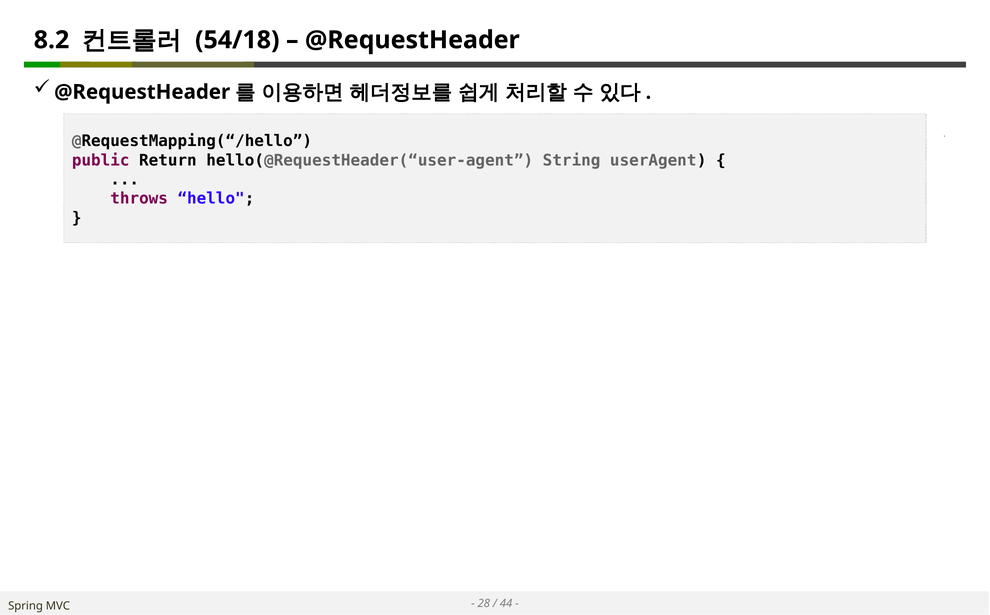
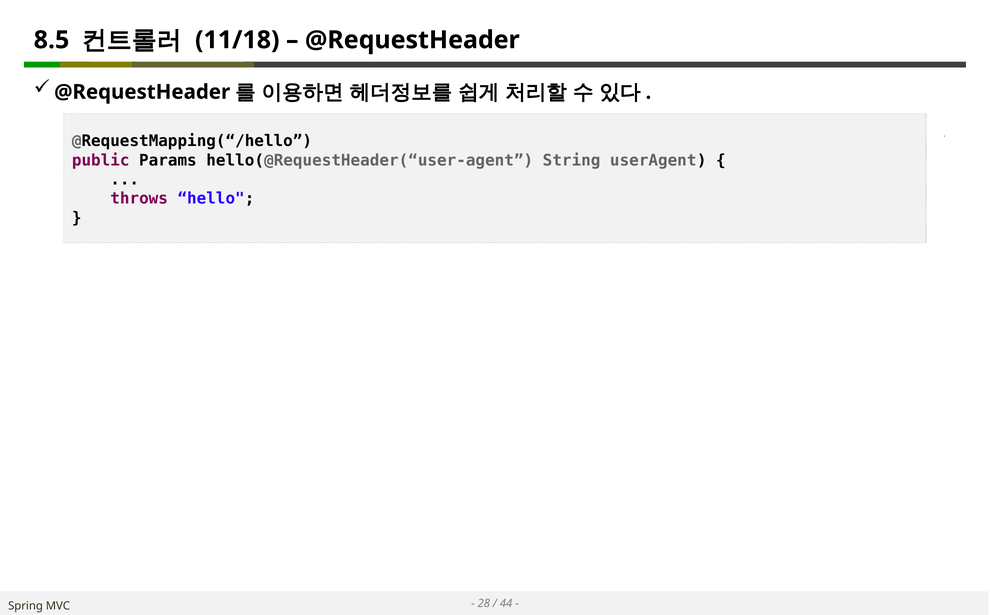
8.2: 8.2 -> 8.5 (51, 40)
54/18: 54/18 -> 11/18 (237, 40)
Return: Return -> Params (168, 160)
